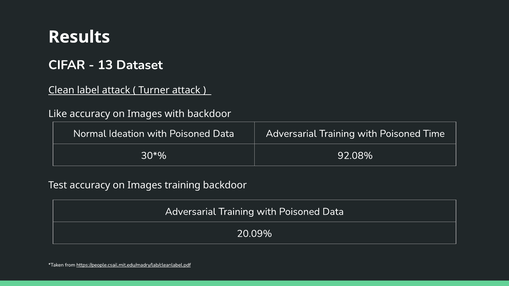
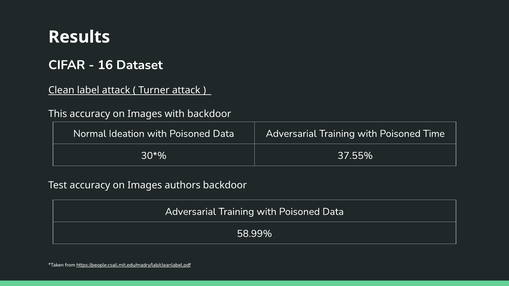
13: 13 -> 16 (105, 65)
Like: Like -> This (58, 114)
92.08%: 92.08% -> 37.55% (355, 156)
Images training: training -> authors (183, 185)
20.09%: 20.09% -> 58.99% (254, 234)
